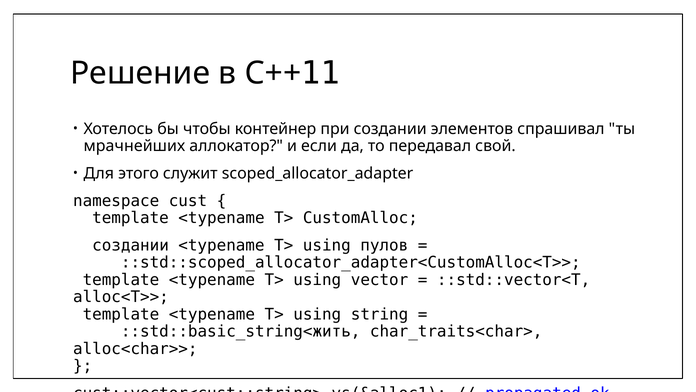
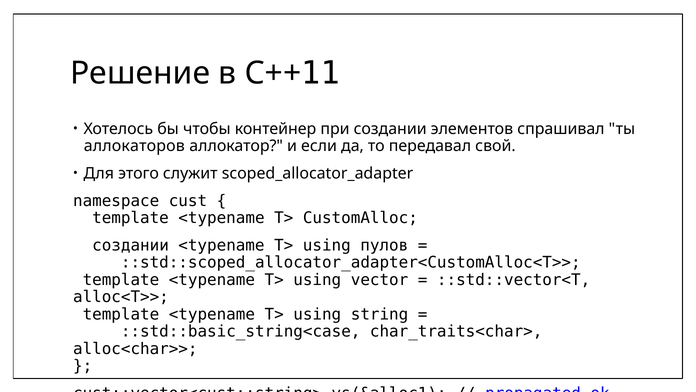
мрачнейших: мрачнейших -> аллокаторов (134, 146)
::std::basic_string<жить: ::std::basic_string<жить -> ::std::basic_string<case (241, 331)
